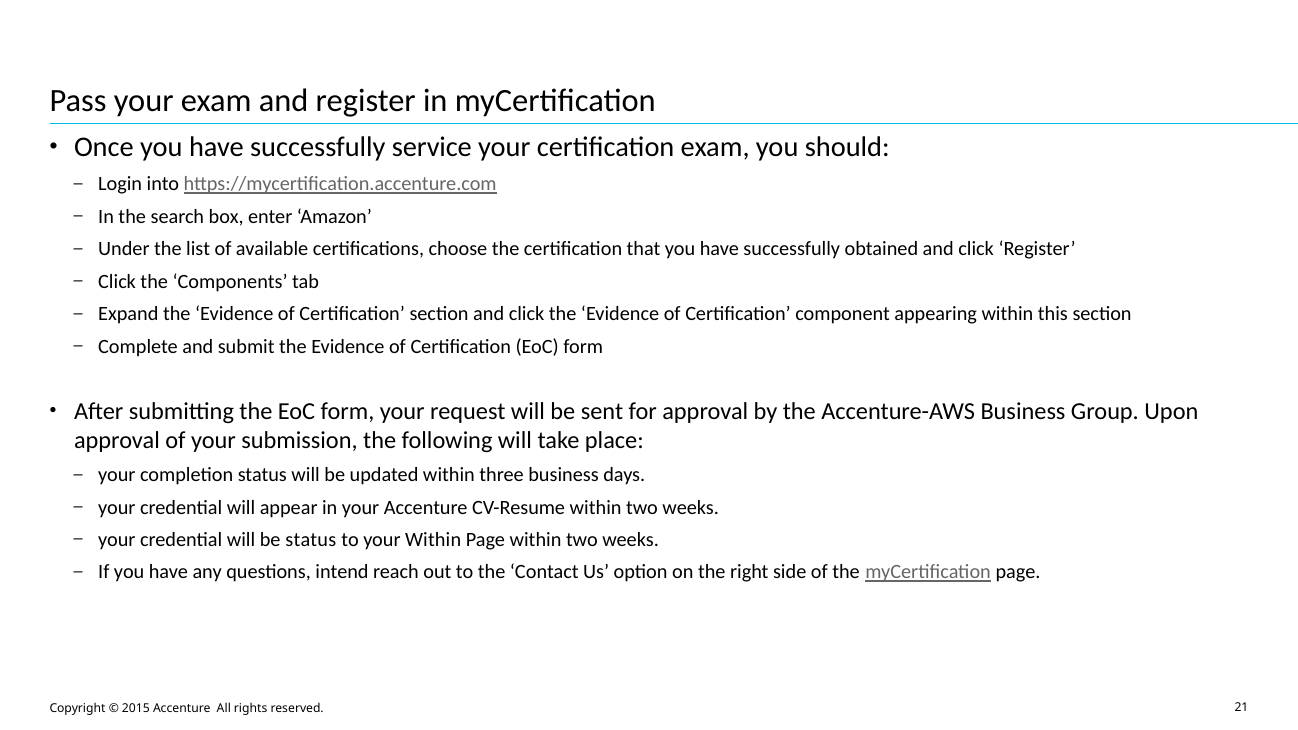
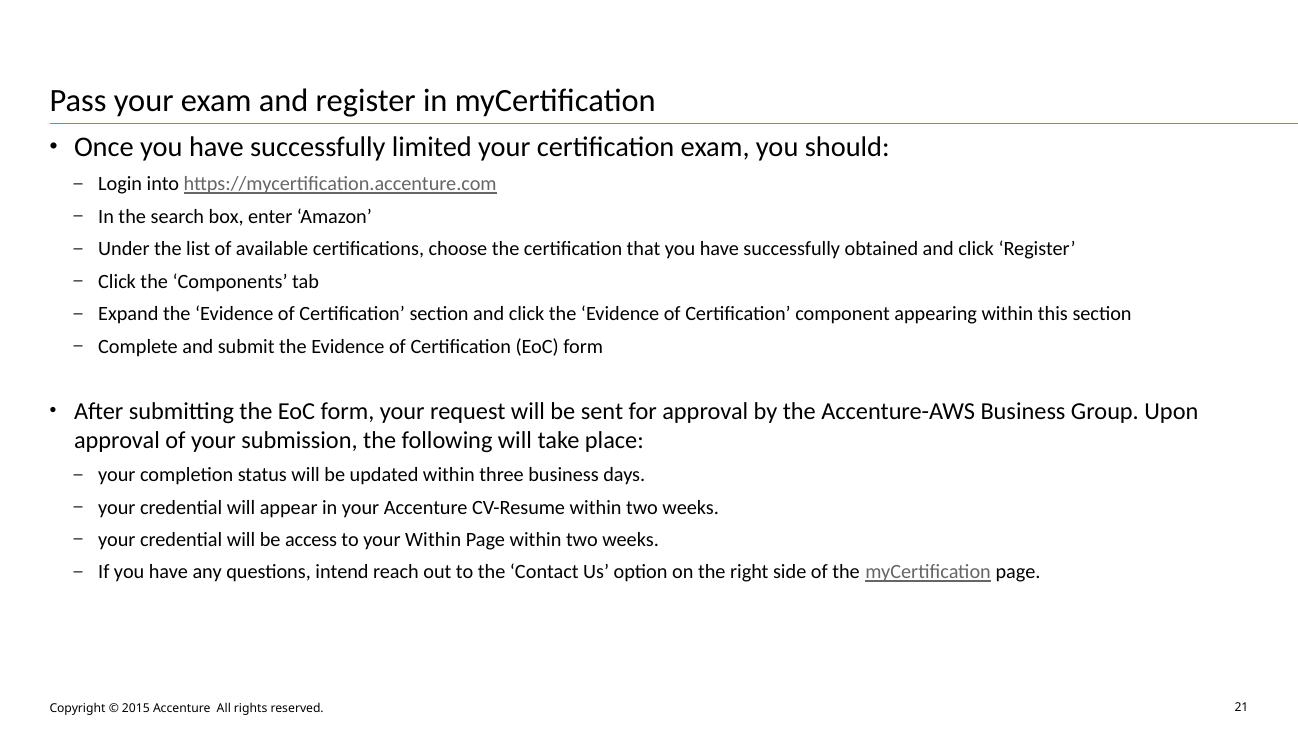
service: service -> limited (432, 147)
be status: status -> access (311, 540)
